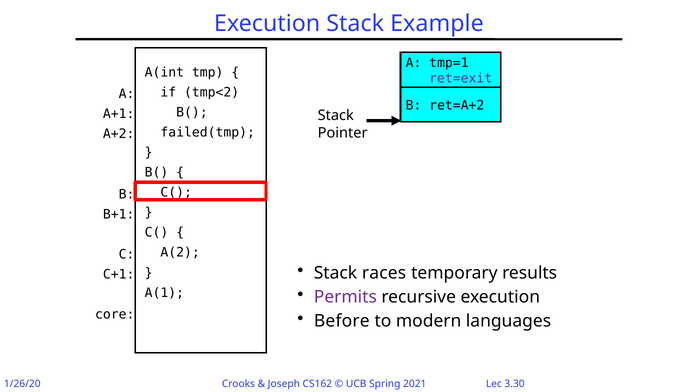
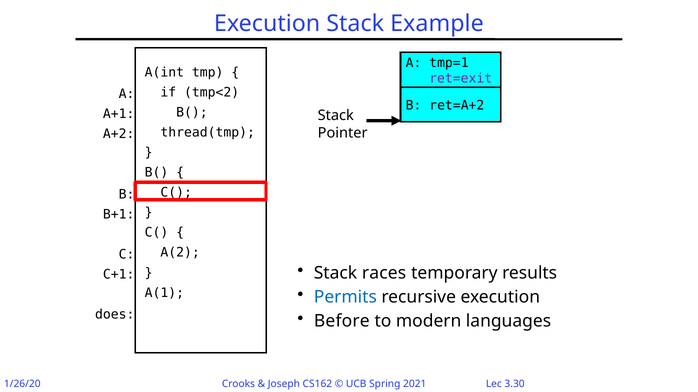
failed(tmp: failed(tmp -> thread(tmp (208, 133)
Permits colour: purple -> blue (345, 298)
core: core -> does (115, 315)
